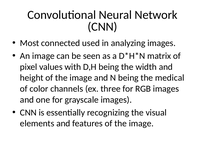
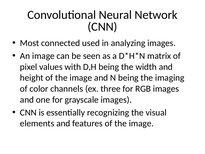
medical: medical -> imaging (170, 78)
